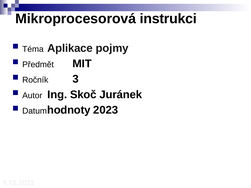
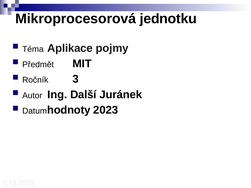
instrukci: instrukci -> jednotku (168, 19)
Skoč: Skoč -> Další (83, 95)
